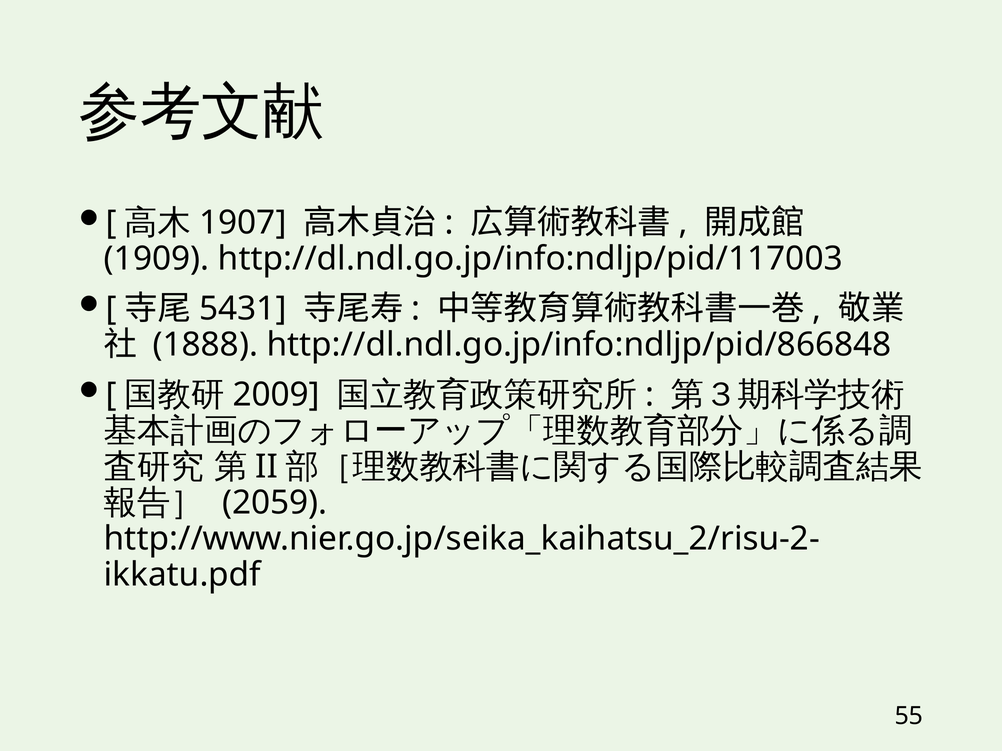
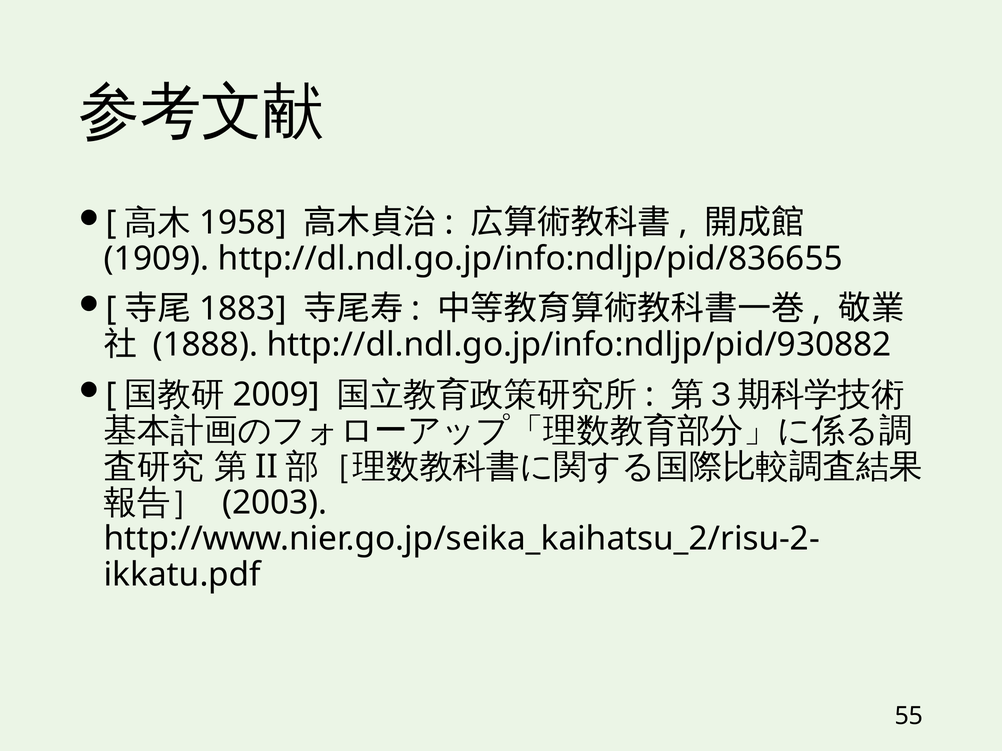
1907: 1907 -> 1958 (243, 223)
http://dl.ndl.go.jp/info:ndljp/pid/117003: http://dl.ndl.go.jp/info:ndljp/pid/117003 -> http://dl.ndl.go.jp/info:ndljp/pid/836655 (530, 259)
5431: 5431 -> 1883 (243, 309)
http://dl.ndl.go.jp/info:ndljp/pid/866848: http://dl.ndl.go.jp/info:ndljp/pid/866848 -> http://dl.ndl.go.jp/info:ndljp/pid/930882 (579, 345)
2059: 2059 -> 2003 (275, 503)
